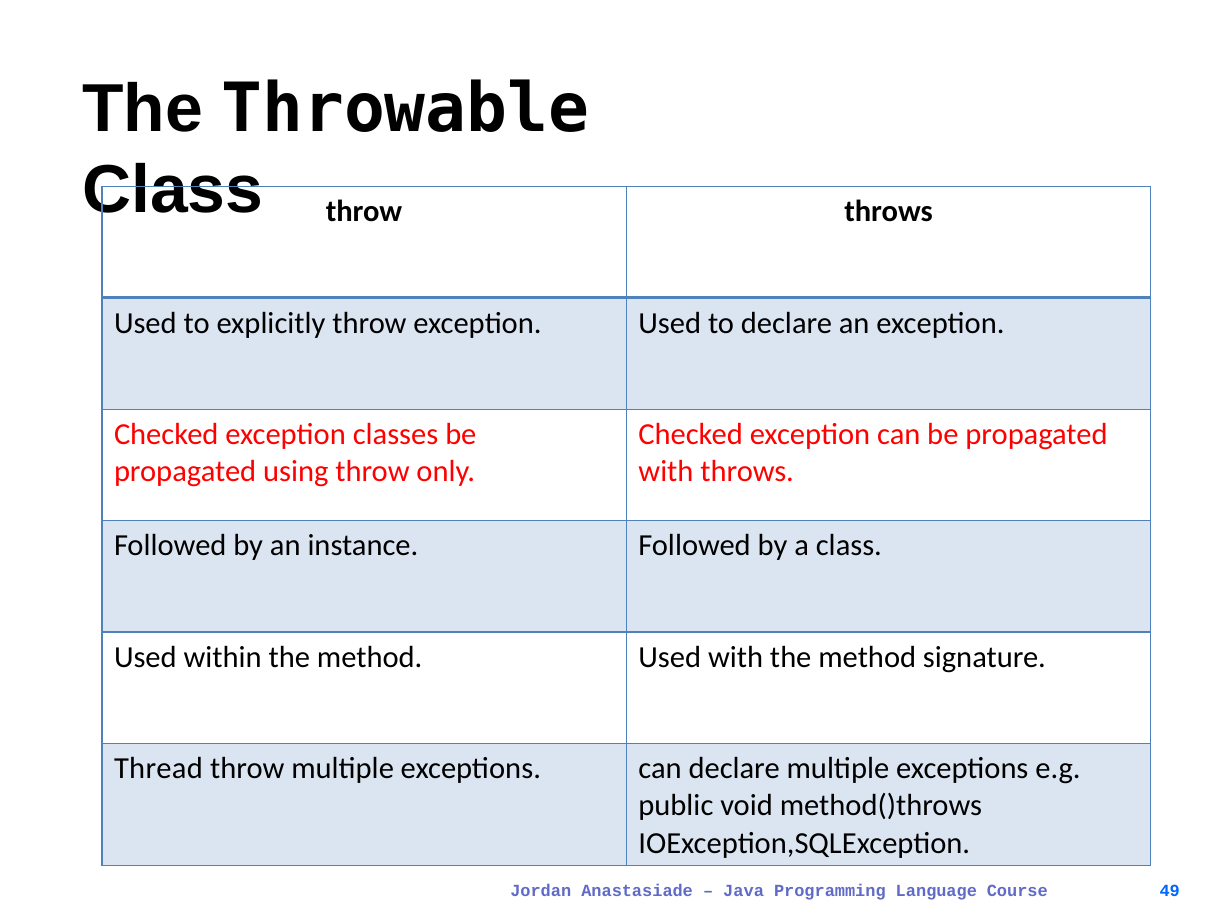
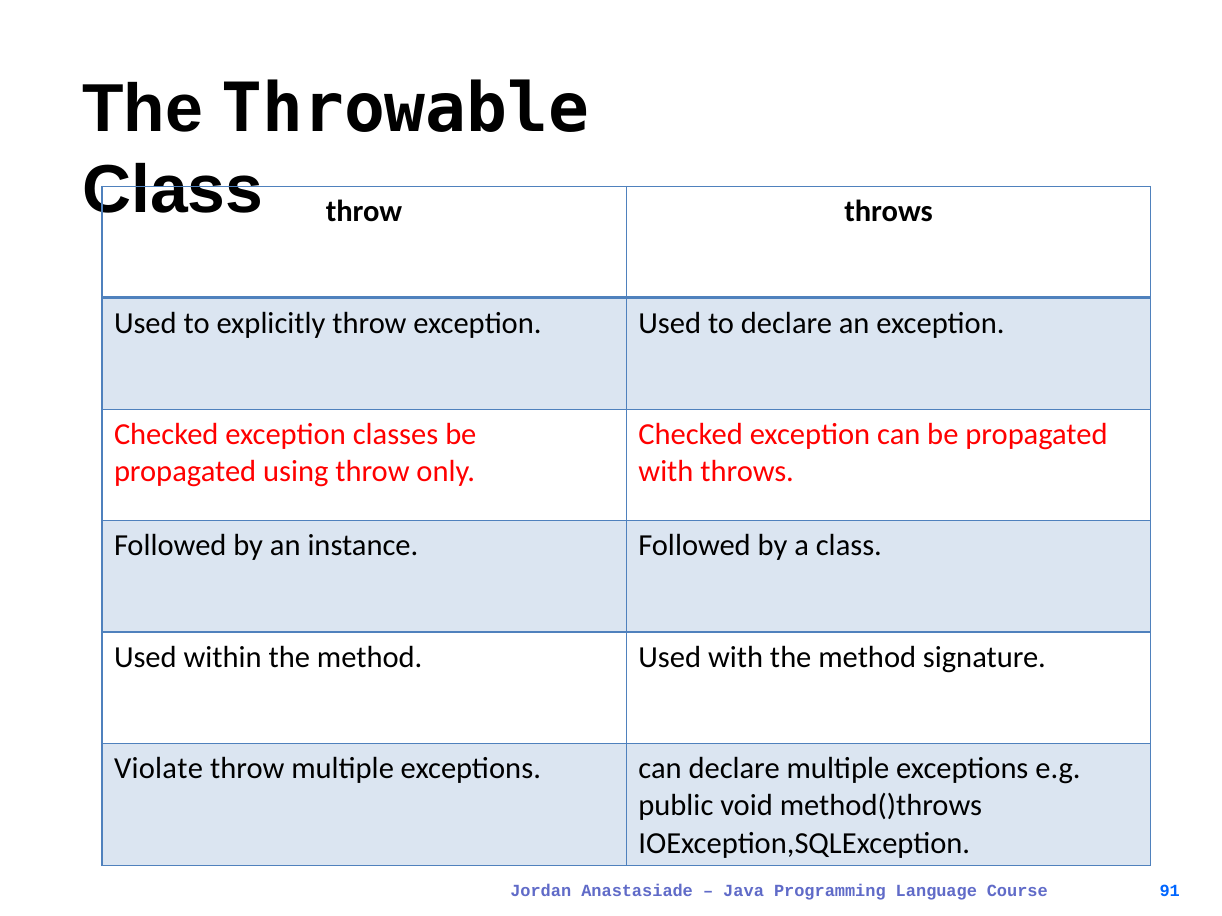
Thread: Thread -> Violate (159, 769)
49: 49 -> 91 (1170, 892)
